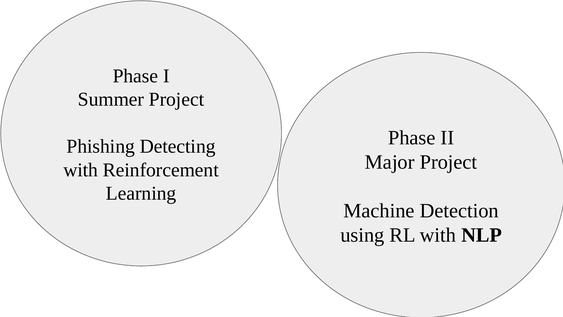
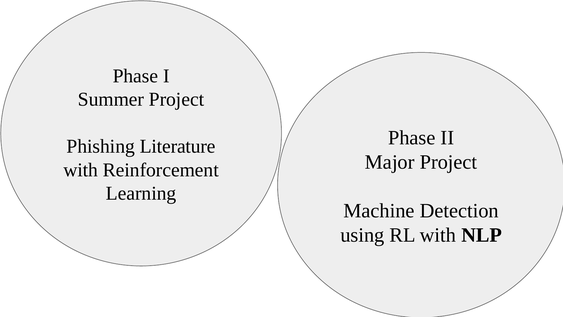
Detecting: Detecting -> Literature (178, 146)
